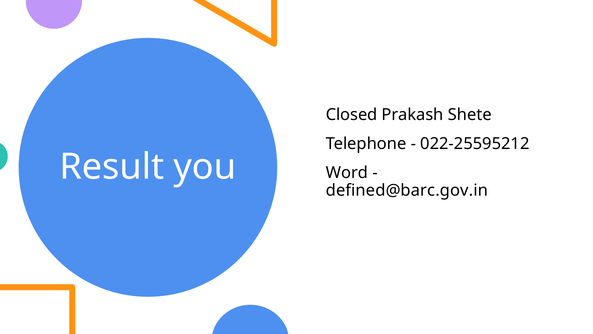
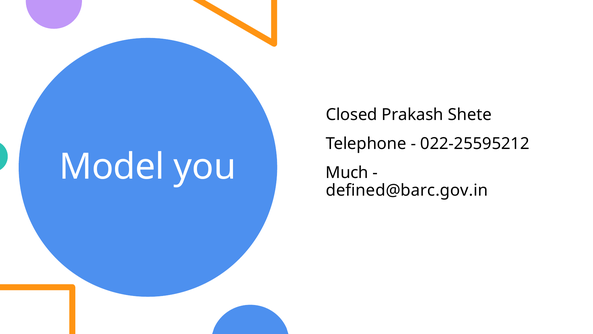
Result: Result -> Model (112, 167)
Word: Word -> Much (347, 172)
